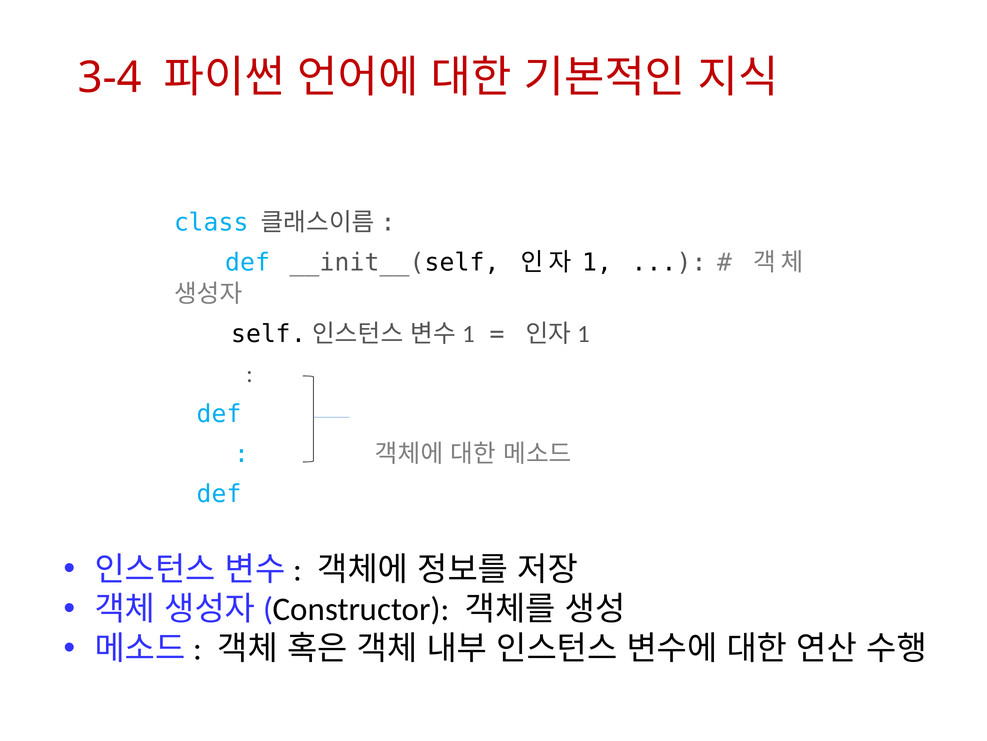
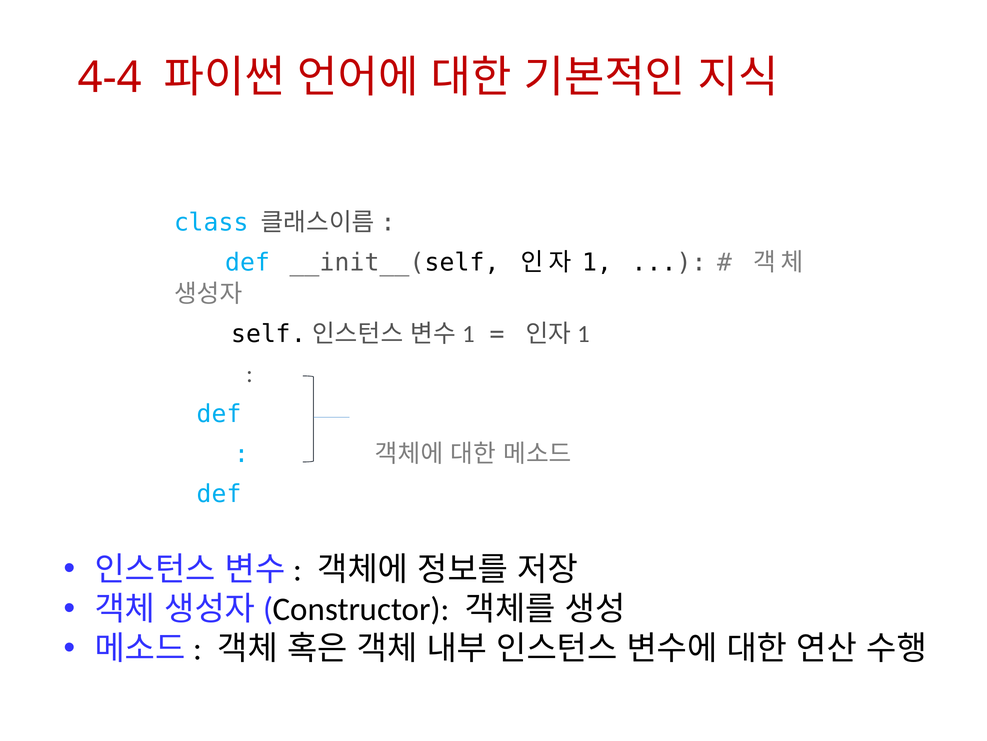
3-4: 3-4 -> 4-4 (110, 78)
